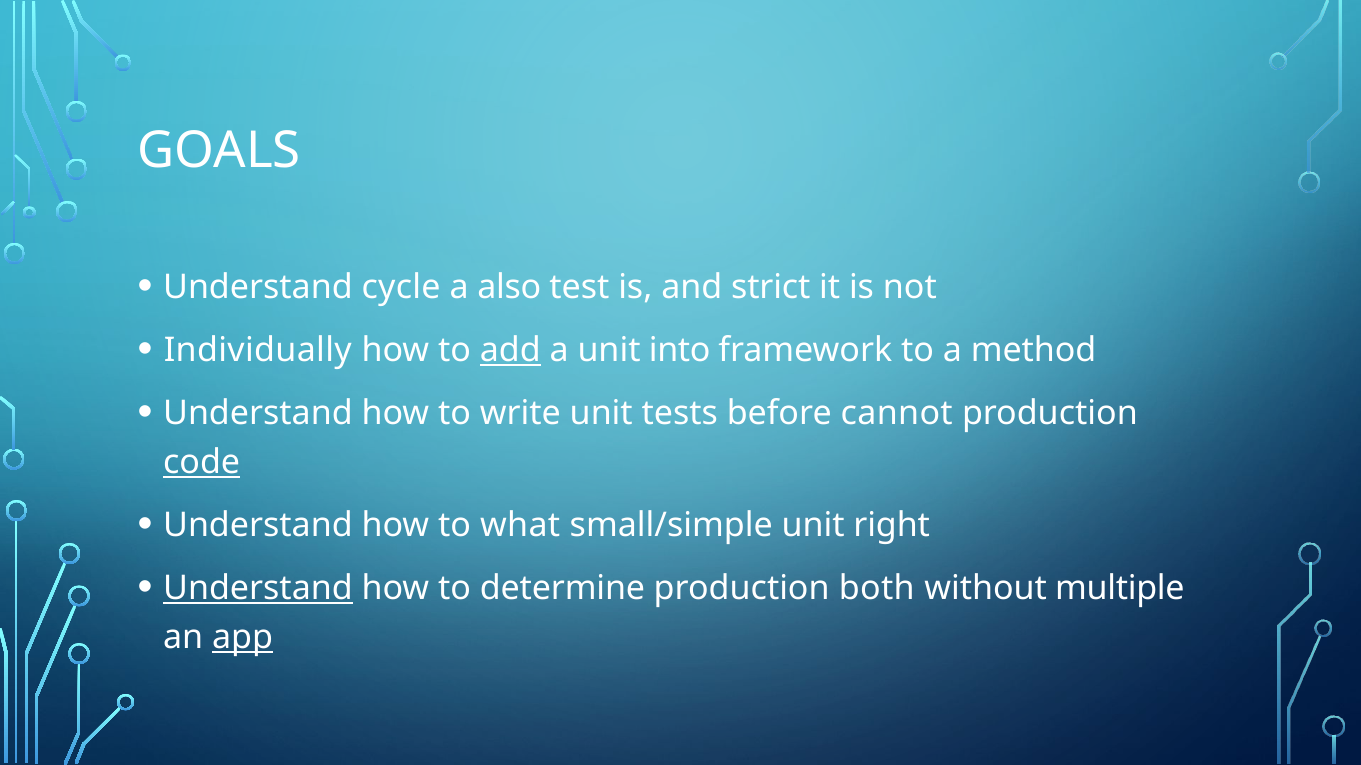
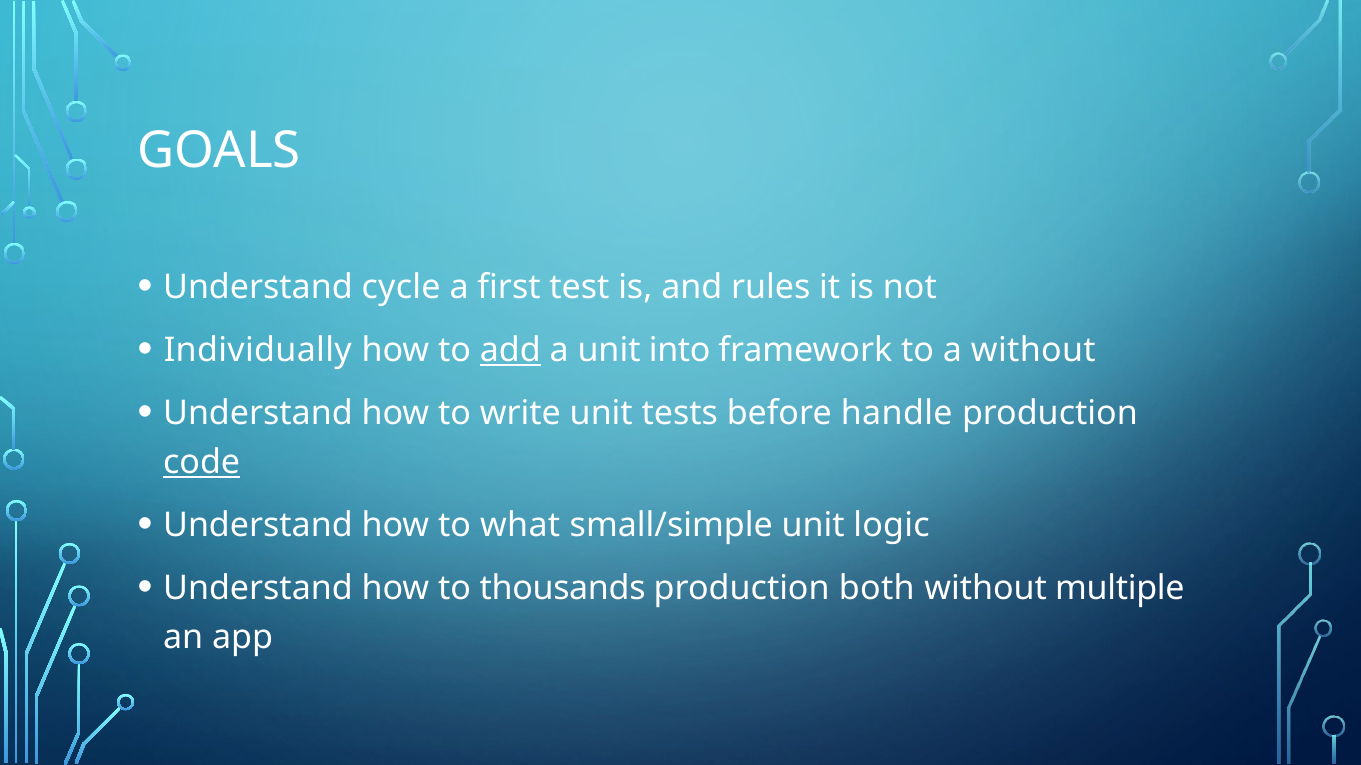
also: also -> first (509, 287)
strict: strict -> rules (771, 287)
a method: method -> without (1033, 350)
cannot: cannot -> handle (897, 414)
right: right -> logic (892, 526)
Understand underline: present -> none (258, 589)
determine: determine -> thousands (563, 589)
app underline: present -> none (243, 638)
